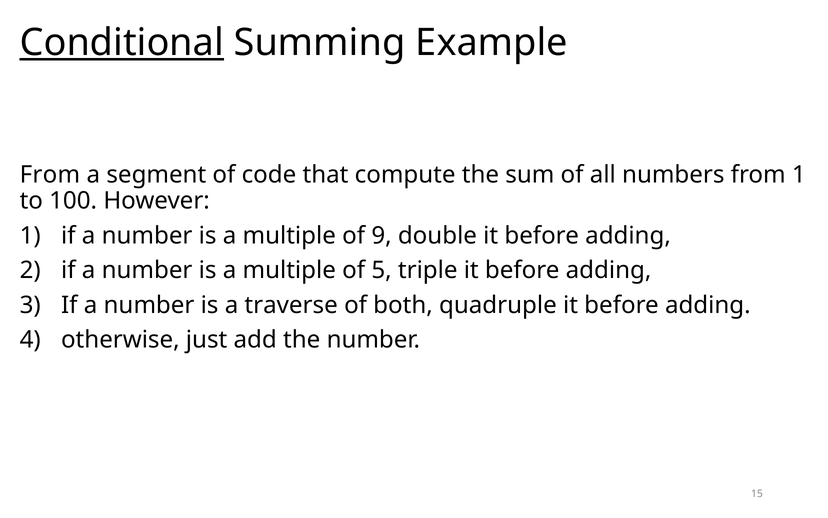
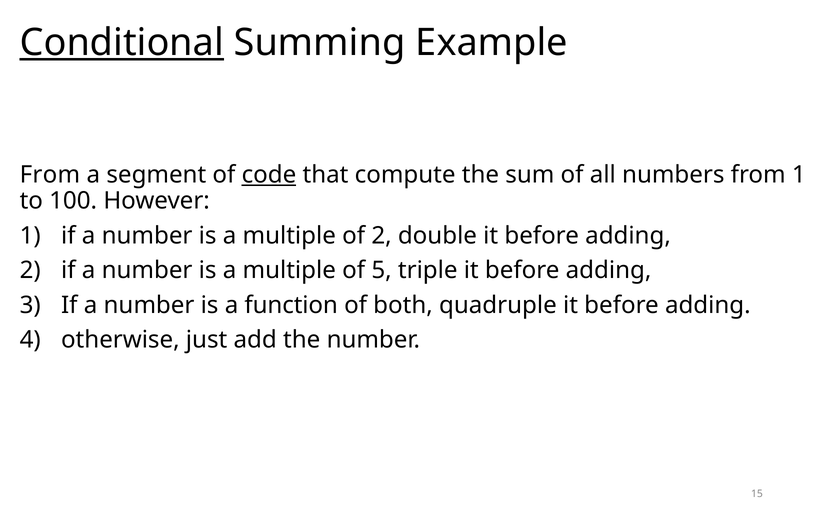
code underline: none -> present (269, 175)
of 9: 9 -> 2 (382, 236)
traverse: traverse -> function (291, 305)
